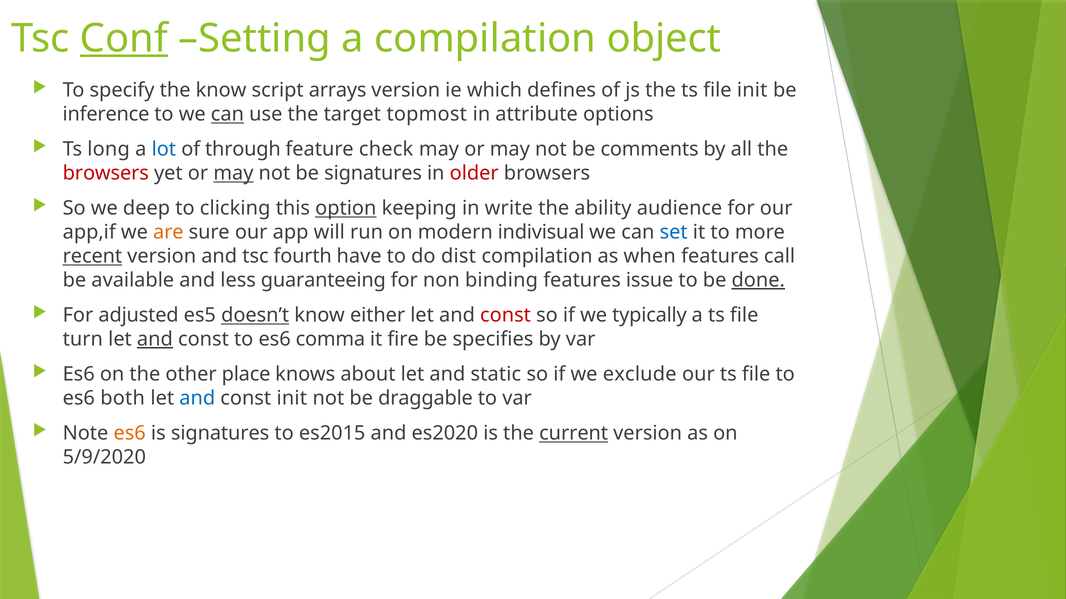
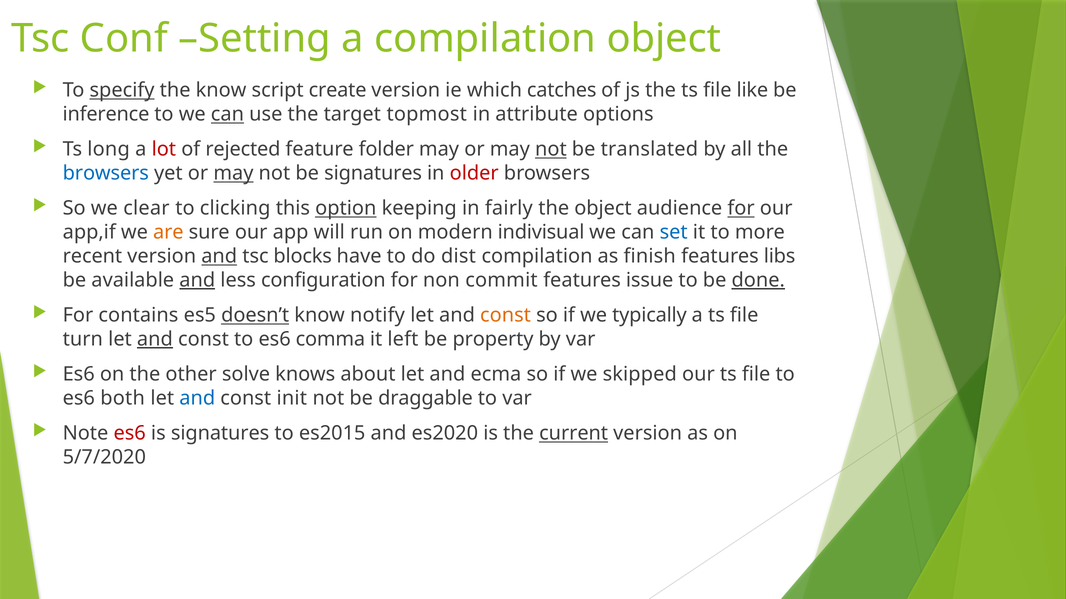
Conf underline: present -> none (124, 39)
specify underline: none -> present (122, 90)
arrays: arrays -> create (338, 90)
defines: defines -> catches (562, 90)
file init: init -> like (752, 90)
lot colour: blue -> red (164, 149)
through: through -> rejected (243, 149)
check: check -> folder (386, 149)
not underline: none -> present (551, 149)
comments: comments -> translated (649, 149)
browsers colour: red -> blue (106, 173)
deep: deep -> clear (146, 209)
write: write -> fairly (509, 209)
the ability: ability -> object (603, 209)
for underline: none -> present (741, 209)
recent underline: present -> none (92, 257)
and underline: none -> present (219, 257)
fourth: fourth -> blocks (303, 257)
when: when -> finish (650, 257)
call: call -> libs (780, 257)
and underline: none -> present (197, 281)
guaranteeing: guaranteeing -> configuration (323, 281)
binding: binding -> commit (501, 281)
adjusted: adjusted -> contains (138, 316)
either: either -> notify (377, 316)
const colour: red -> orange (506, 316)
fire: fire -> left (403, 340)
specifies: specifies -> property (493, 340)
place: place -> solve (246, 375)
static: static -> ecma (496, 375)
exclude: exclude -> skipped (640, 375)
es6 colour: orange -> red (130, 434)
5/9/2020: 5/9/2020 -> 5/7/2020 (104, 458)
